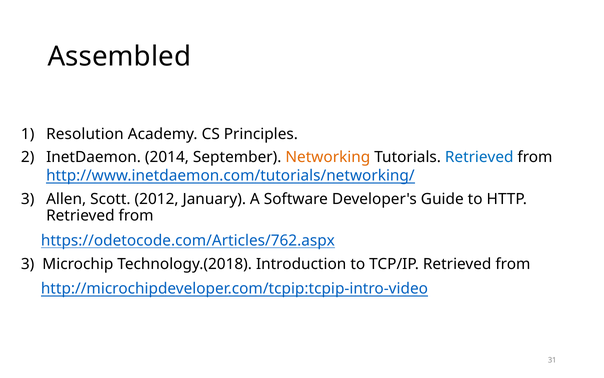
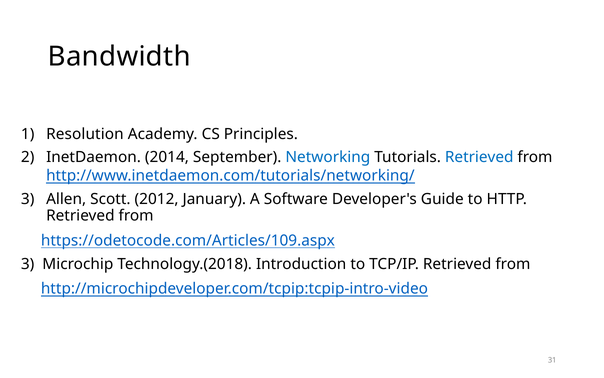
Assembled: Assembled -> Bandwidth (119, 56)
Networking colour: orange -> blue (328, 157)
https://odetocode.com/Articles/762.aspx: https://odetocode.com/Articles/762.aspx -> https://odetocode.com/Articles/109.aspx (188, 240)
